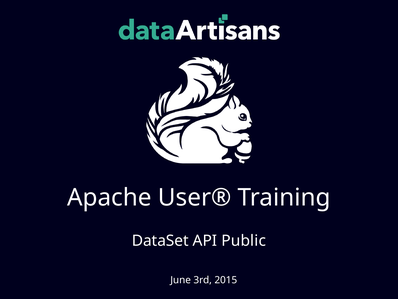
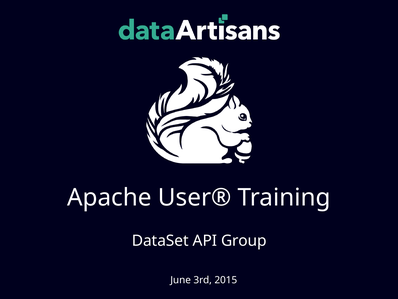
Public: Public -> Group (244, 240)
